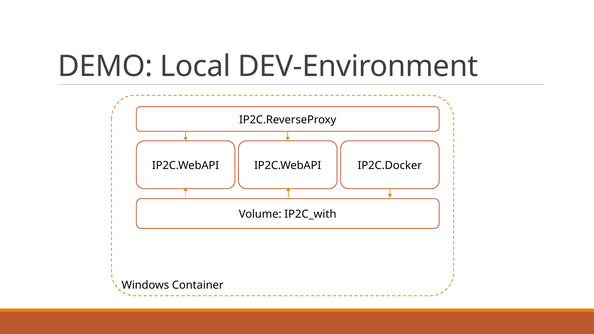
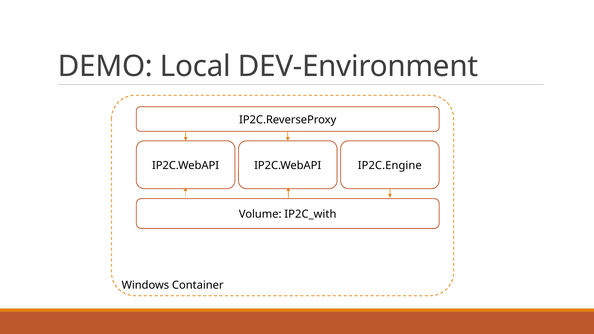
IP2C.Docker: IP2C.Docker -> IP2C.Engine (390, 166)
